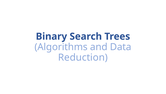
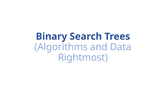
Reduction: Reduction -> Rightmost (83, 57)
